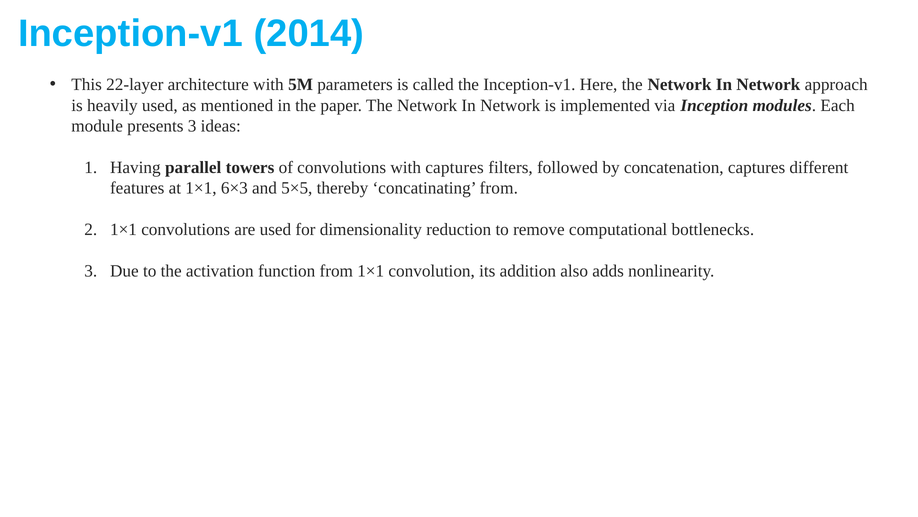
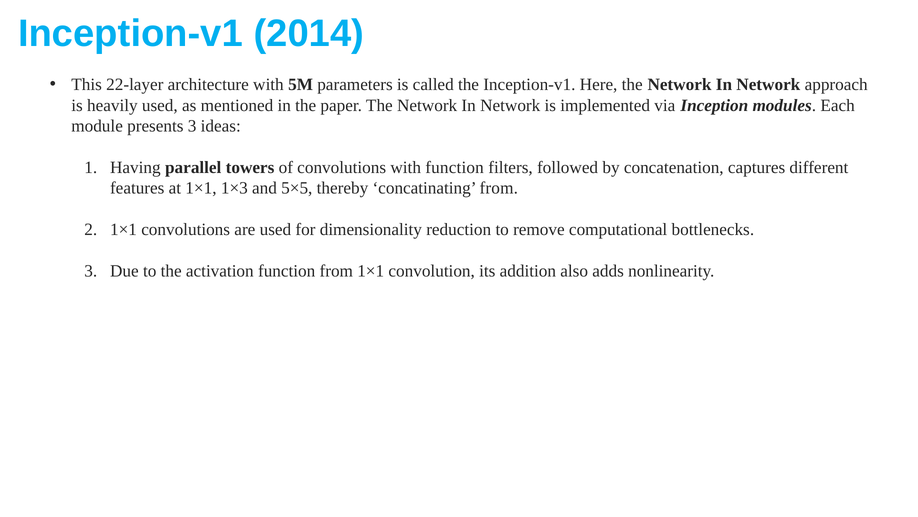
with captures: captures -> function (455, 167)
6×3: 6×3 -> 1×3 (234, 188)
